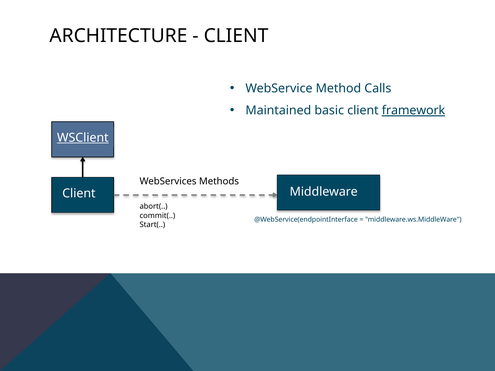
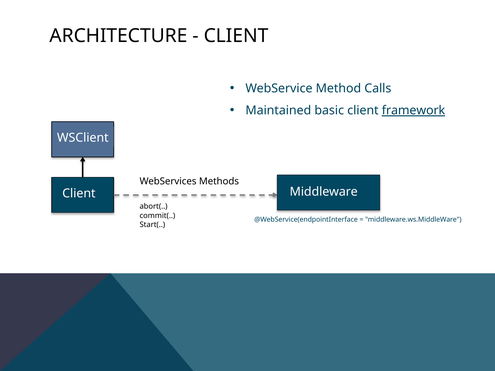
WSClient underline: present -> none (83, 138)
